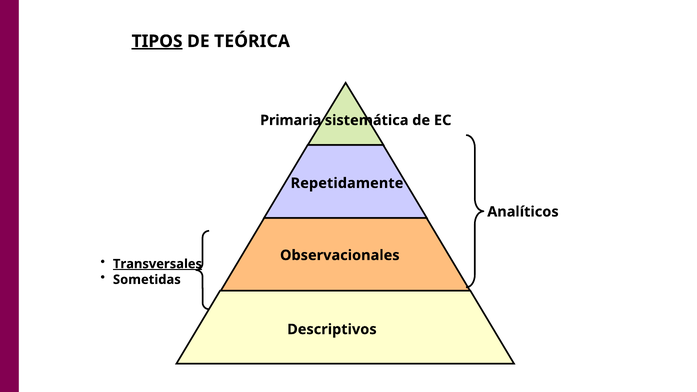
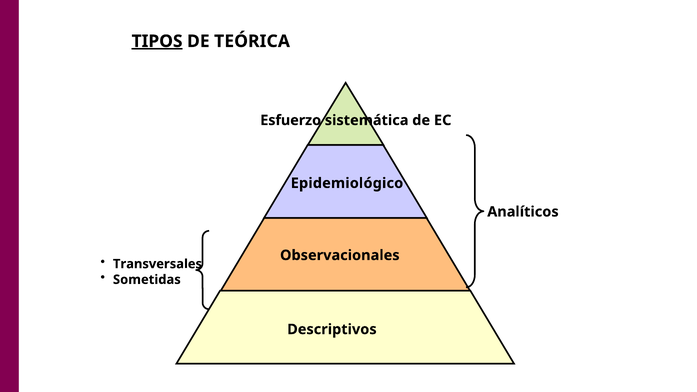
Primaria: Primaria -> Esfuerzo (291, 120)
Repetidamente: Repetidamente -> Epidemiológico (347, 183)
Transversales underline: present -> none (157, 264)
